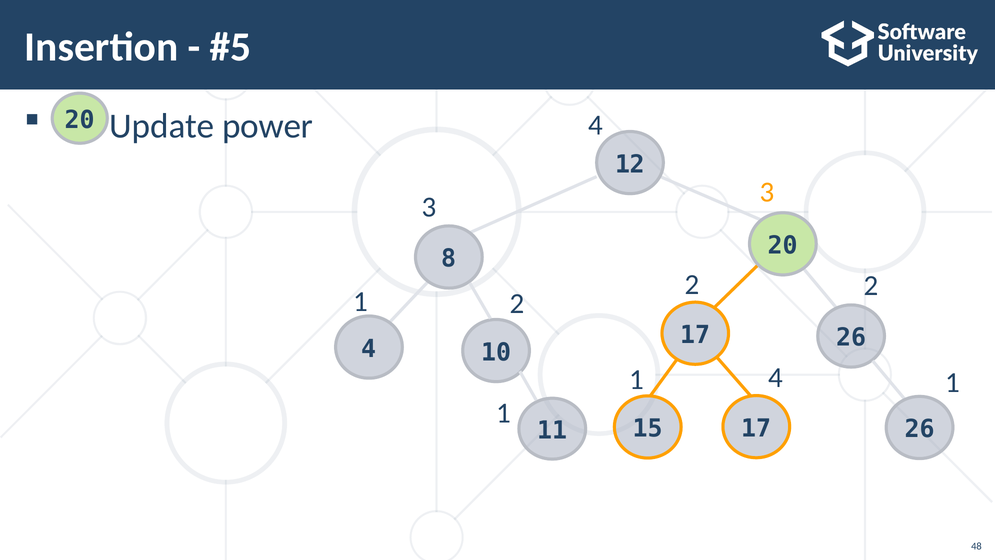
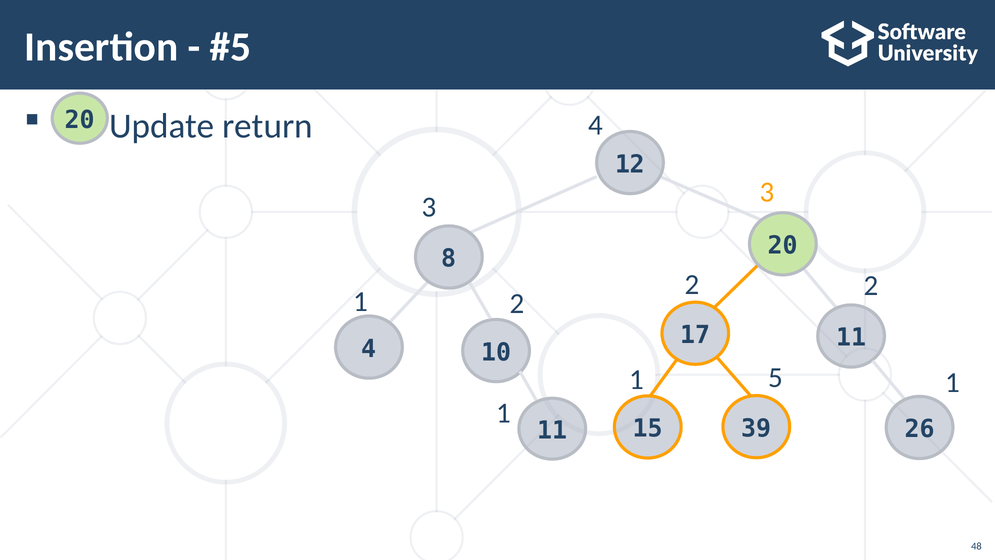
power: power -> return (267, 126)
17 26: 26 -> 11 (851, 338)
1 4: 4 -> 5 (775, 377)
15 17: 17 -> 39 (756, 428)
